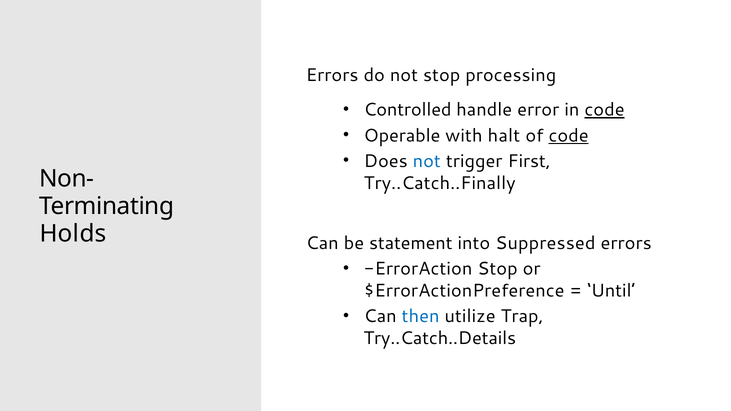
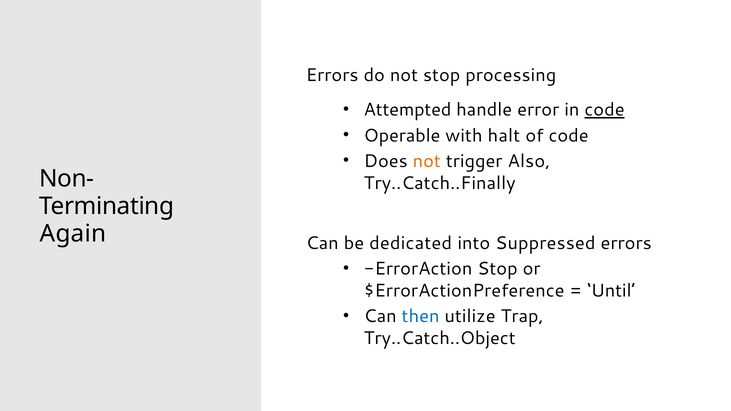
Controlled: Controlled -> Attempted (408, 110)
code underline: present -> none (569, 136)
not colour: blue -> orange (427, 161)
First: First -> Also (529, 161)
Holds: Holds -> Again (73, 234)
statement: statement -> dedicated (411, 243)
Try..Catch..Details: Try..Catch..Details -> Try..Catch..Object (440, 338)
